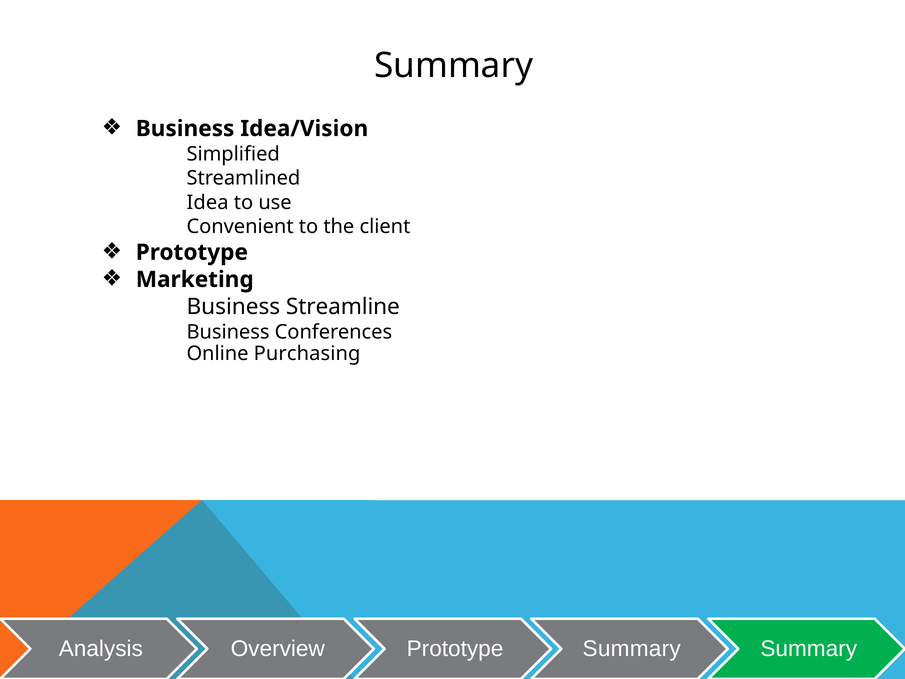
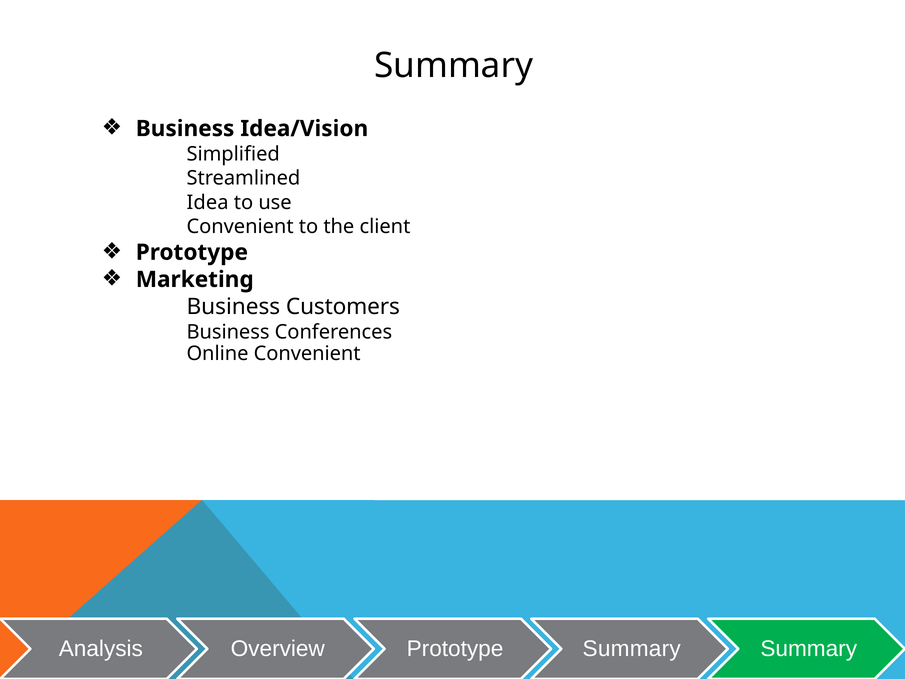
Streamline: Streamline -> Customers (343, 307)
Online Purchasing: Purchasing -> Convenient (307, 353)
